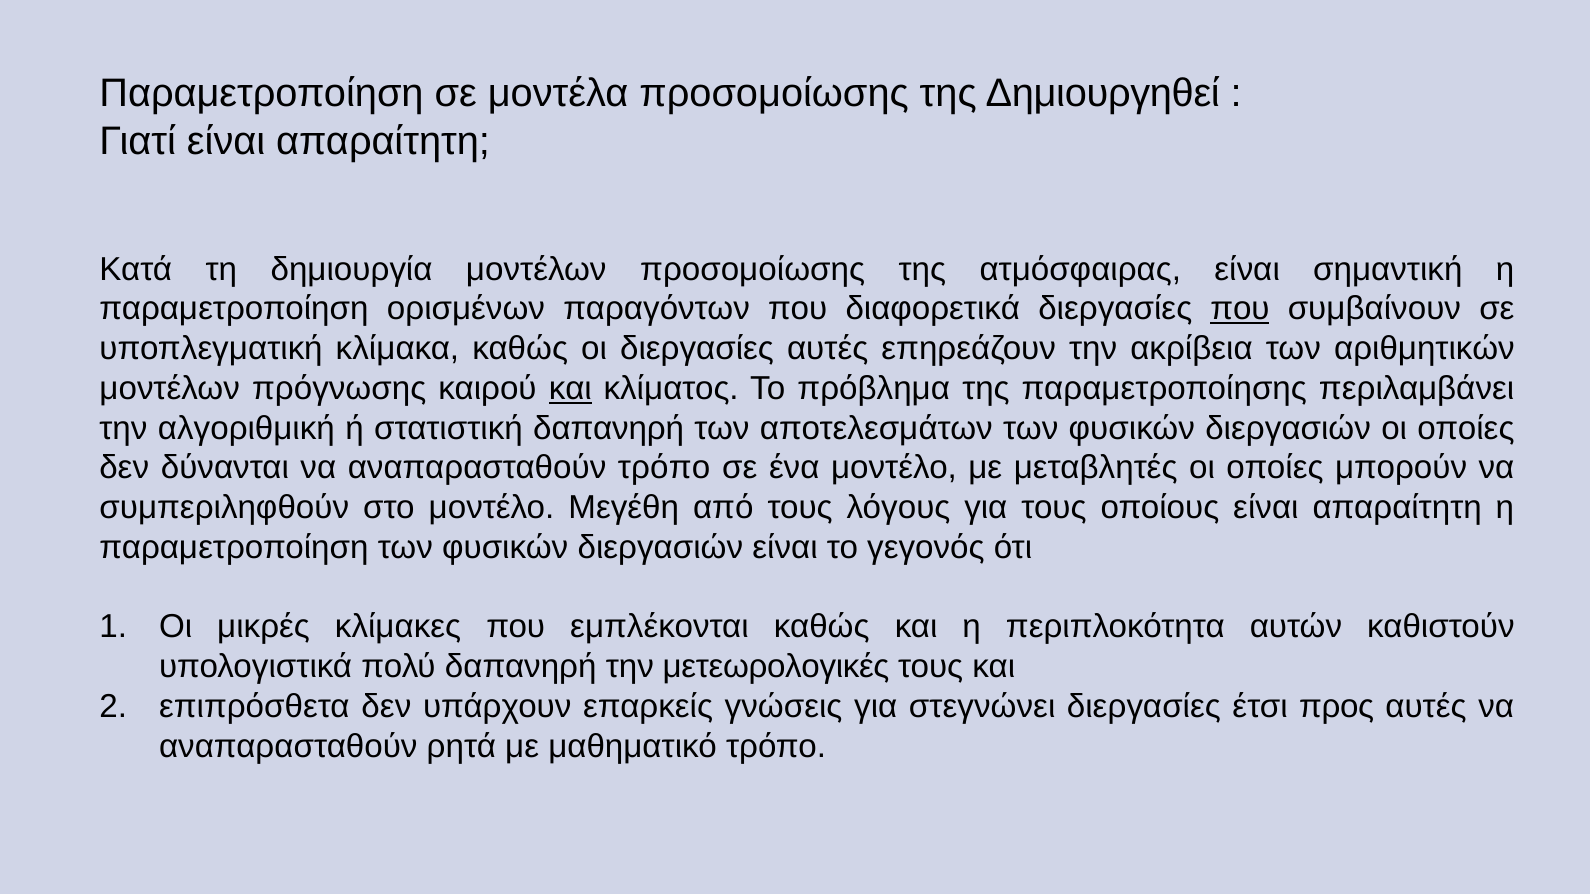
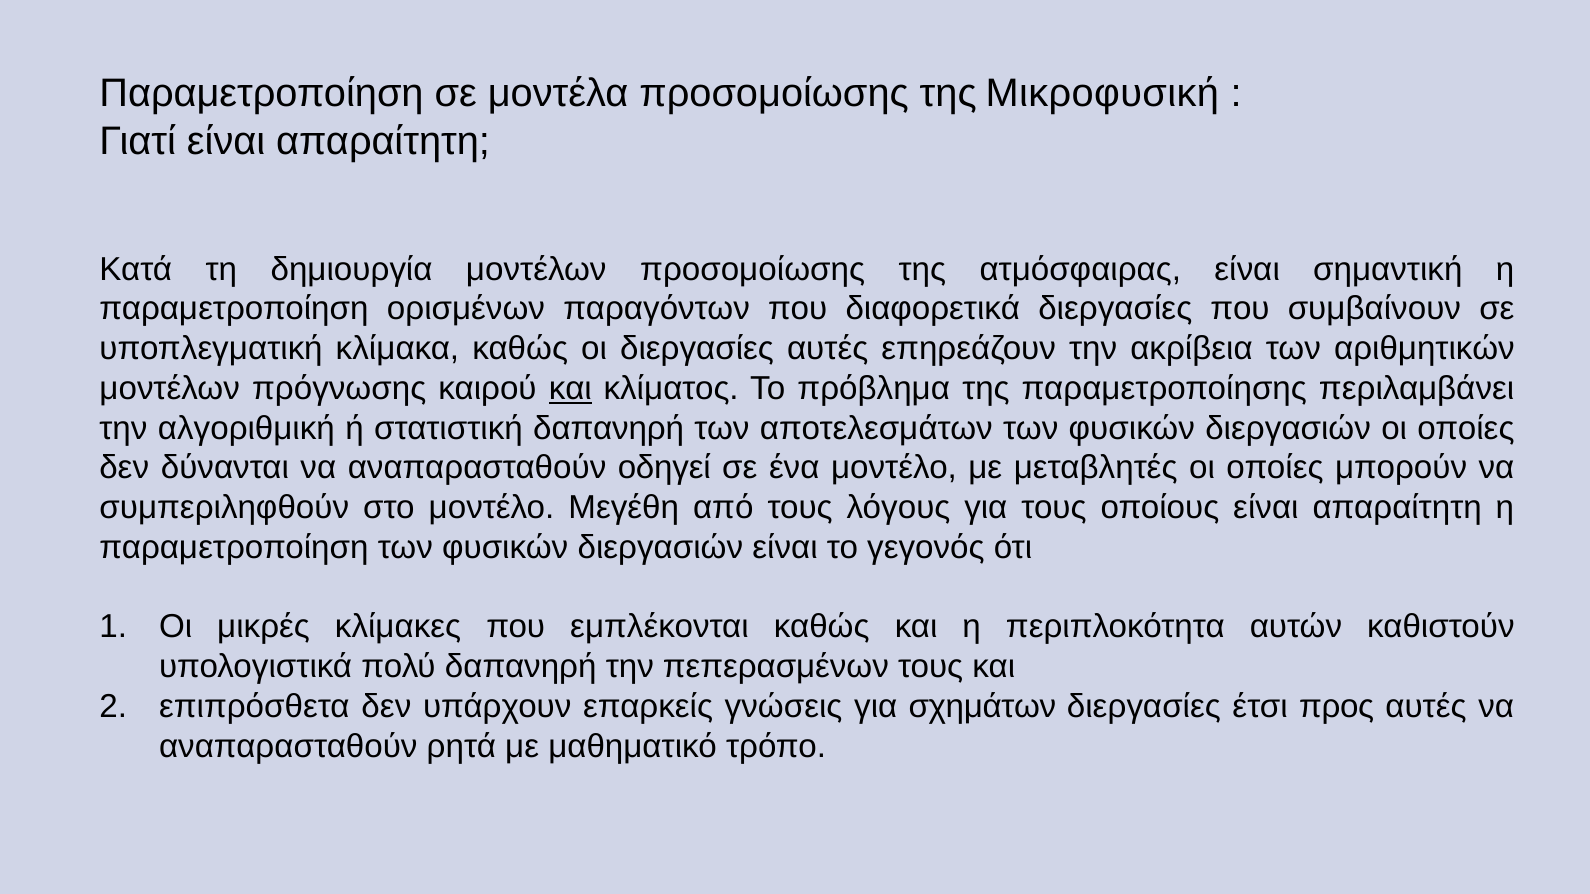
Δημιουργηθεί: Δημιουργηθεί -> Μικροφυσική (1102, 94)
που underline: present -> none (1240, 309)
αναπαρασταθούν τρόπο: τρόπο -> οδηγεί (664, 468)
μετεωρολογικές: μετεωρολογικές -> πεπερασμένων (776, 667)
στεγνώνει: στεγνώνει -> σχημάτων (982, 707)
